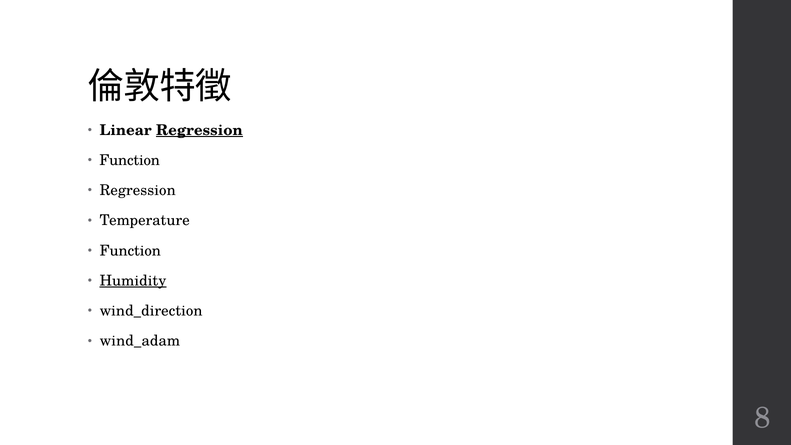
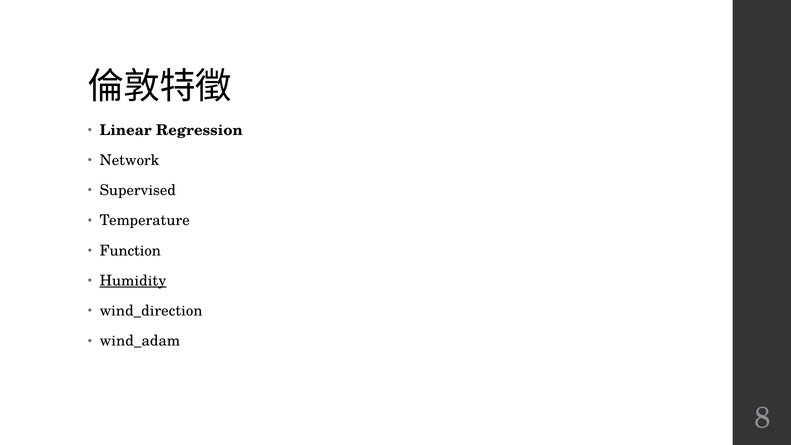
Regression underline: present -> none (199, 130)
Function: Function -> Network (130, 160)
Regression: Regression -> Supervised (138, 190)
